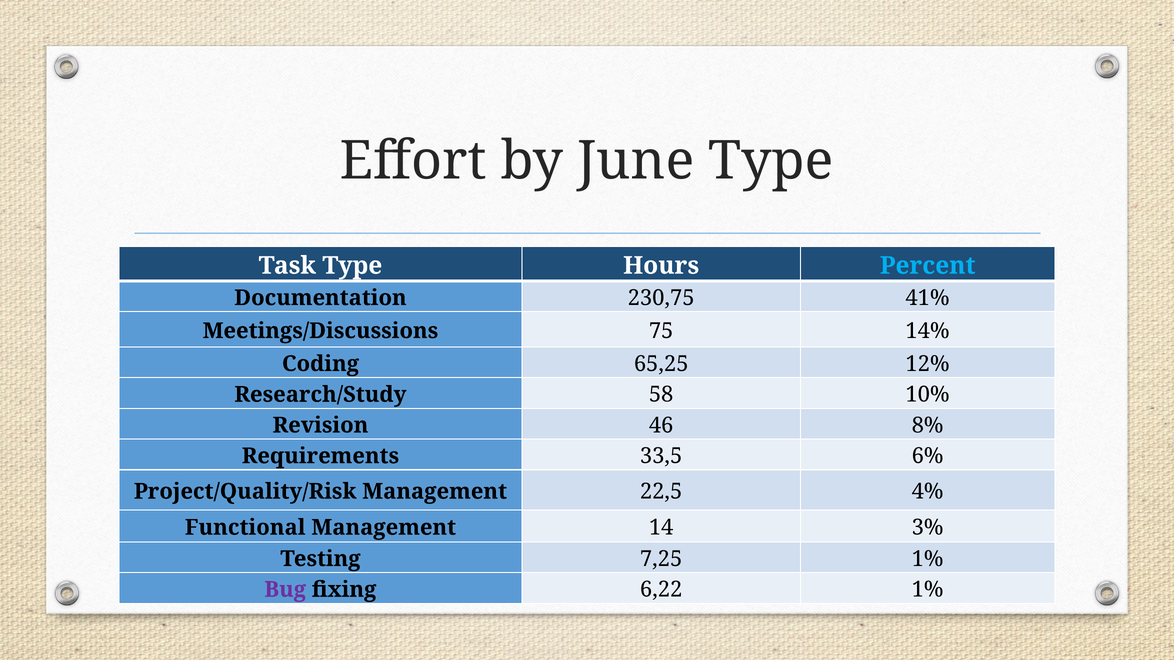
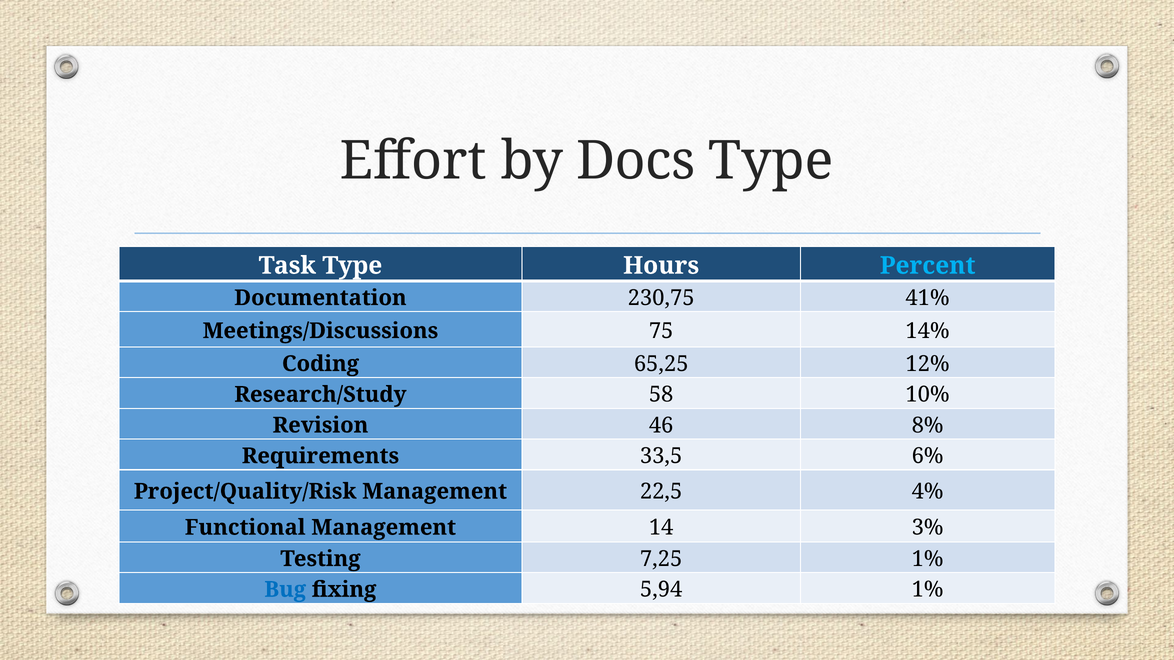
June: June -> Docs (636, 161)
Bug colour: purple -> blue (285, 590)
6,22: 6,22 -> 5,94 (661, 590)
